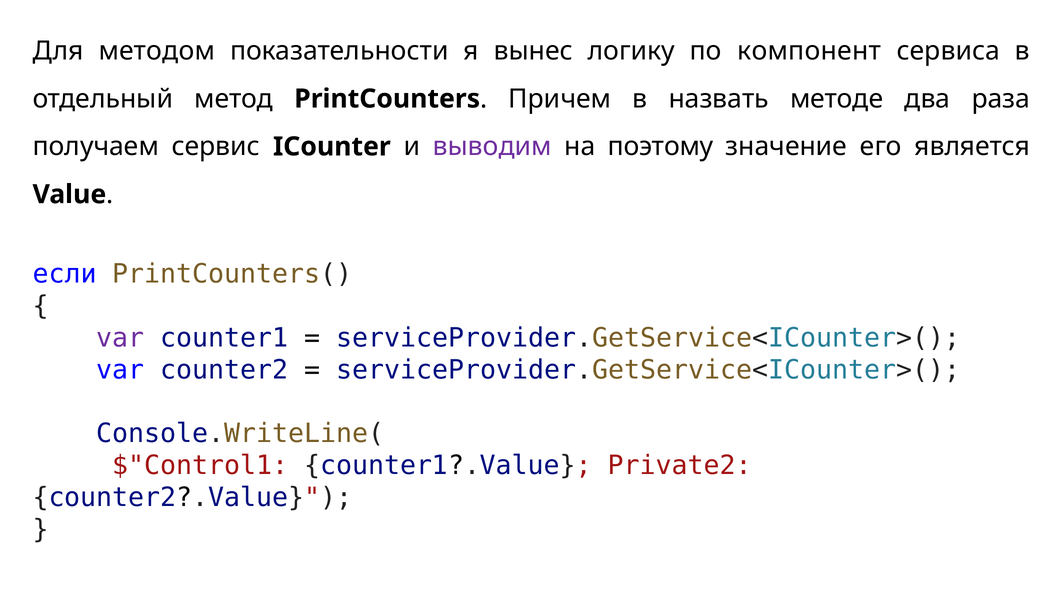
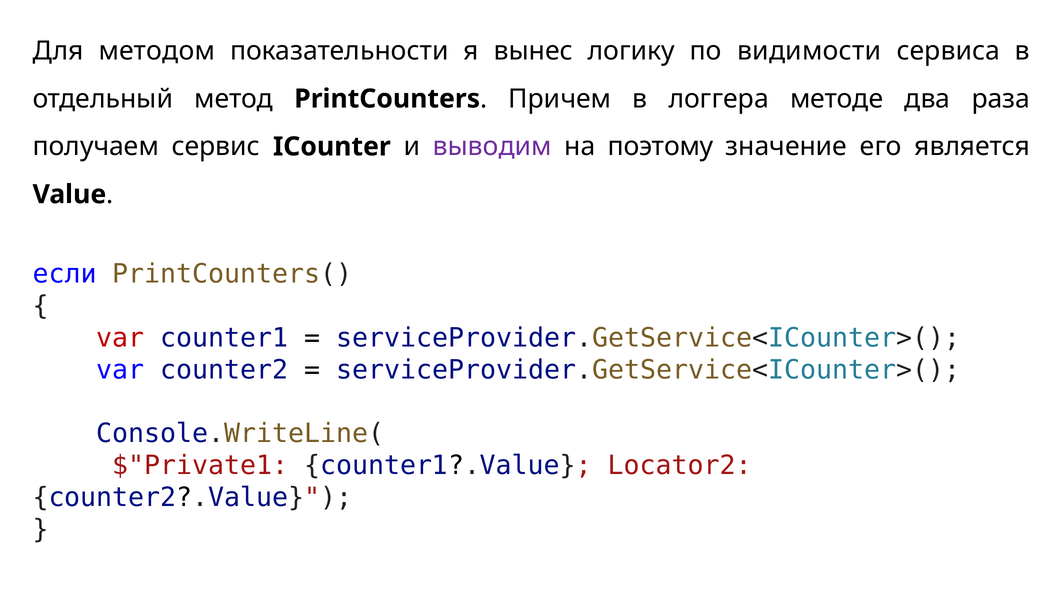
компонент: компонент -> видимости (809, 51)
назвать: назвать -> логгера (719, 99)
var colour: purple -> red (120, 338)
$"Control1: $"Control1 -> $"Private1 (200, 465)
Private2: Private2 -> Locator2 (680, 465)
